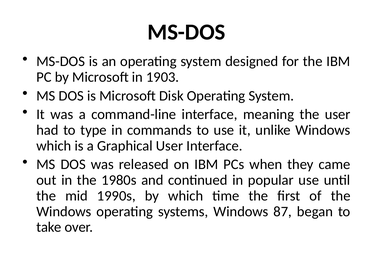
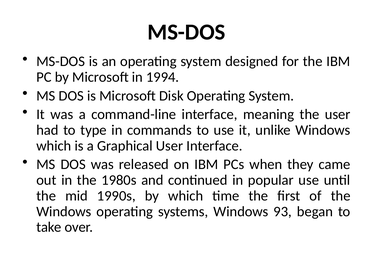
1903: 1903 -> 1994 (163, 77)
87: 87 -> 93 (283, 211)
